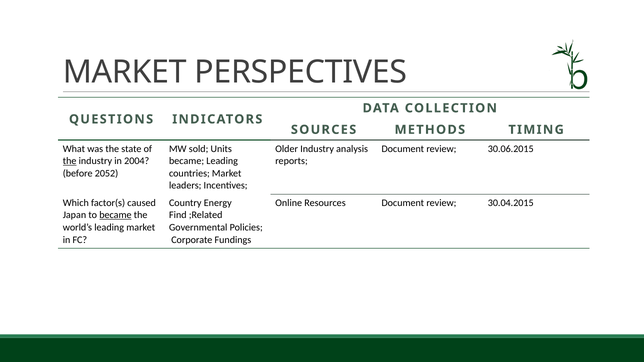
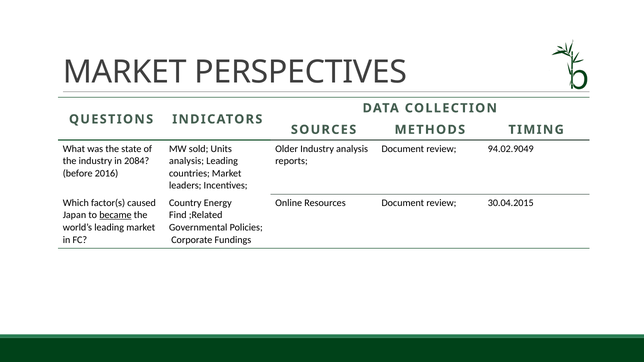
30.06.2015: 30.06.2015 -> 94.02.9049 (511, 149)
the underline: present -> none (70, 161)
2004: 2004 -> 2084 (137, 161)
became: became -> analysis (187, 161)
2052: 2052 -> 2016 (107, 173)
